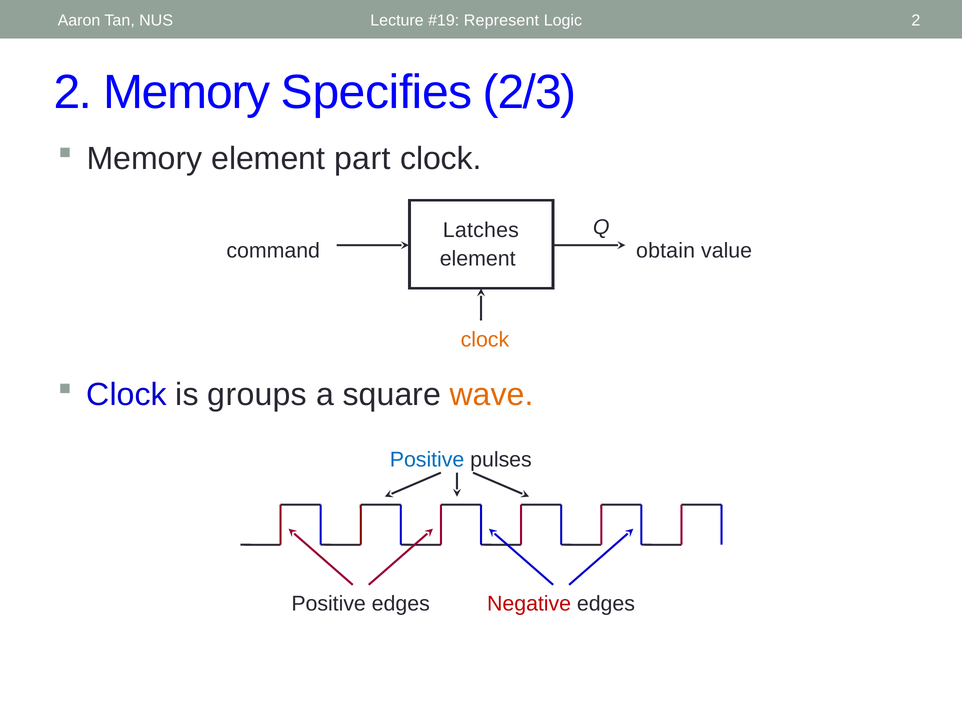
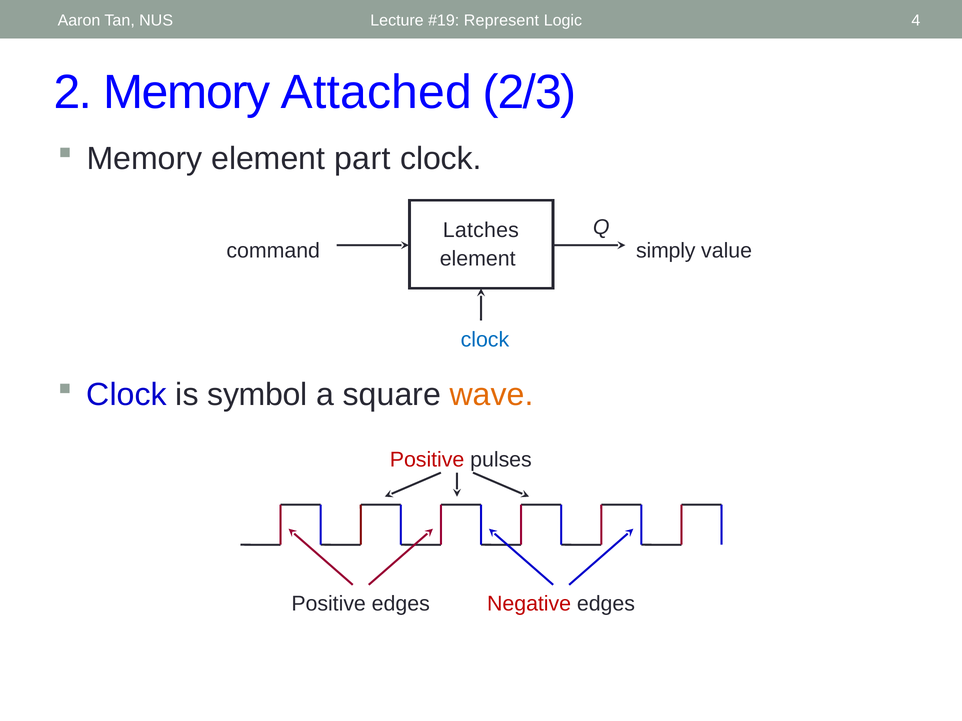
Logic 2: 2 -> 4 (916, 20)
Specifies: Specifies -> Attached (376, 92)
obtain: obtain -> simply (666, 251)
clock colour: orange -> blue (485, 340)
groups: groups -> symbol (258, 395)
Positive colour: blue -> red (427, 460)
